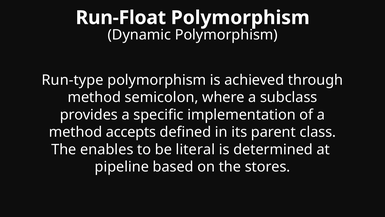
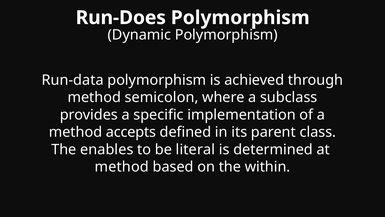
Run-Float: Run-Float -> Run-Does (121, 18)
Run-type: Run-type -> Run-data (73, 80)
pipeline: pipeline -> method (122, 167)
stores: stores -> within (268, 167)
